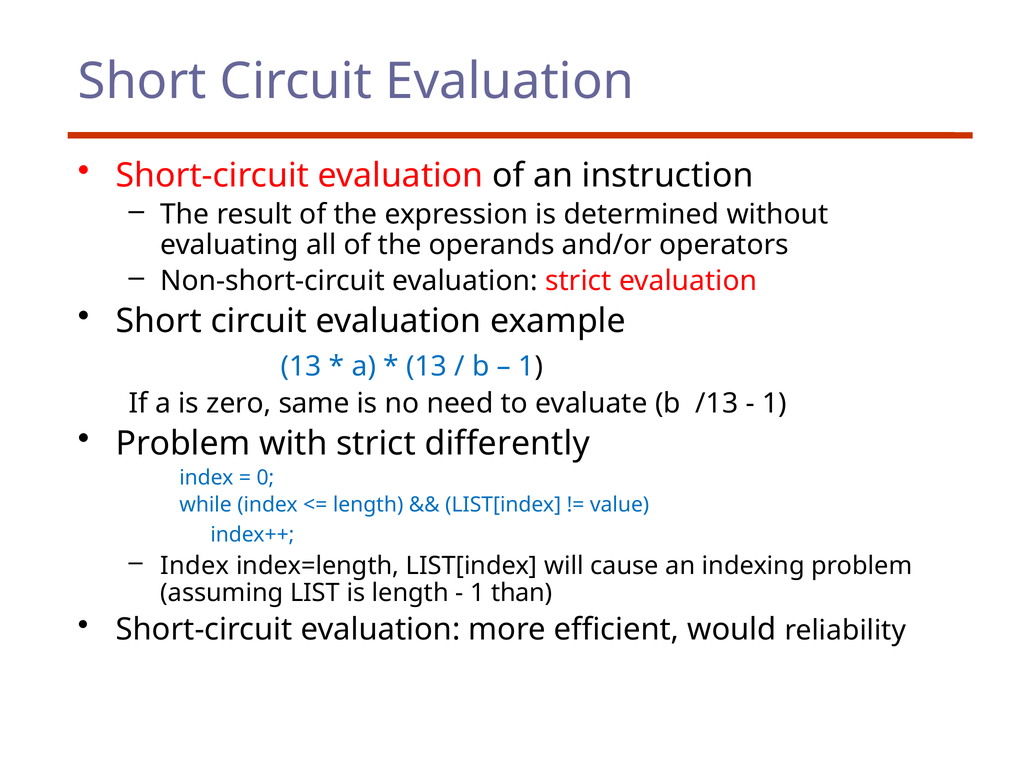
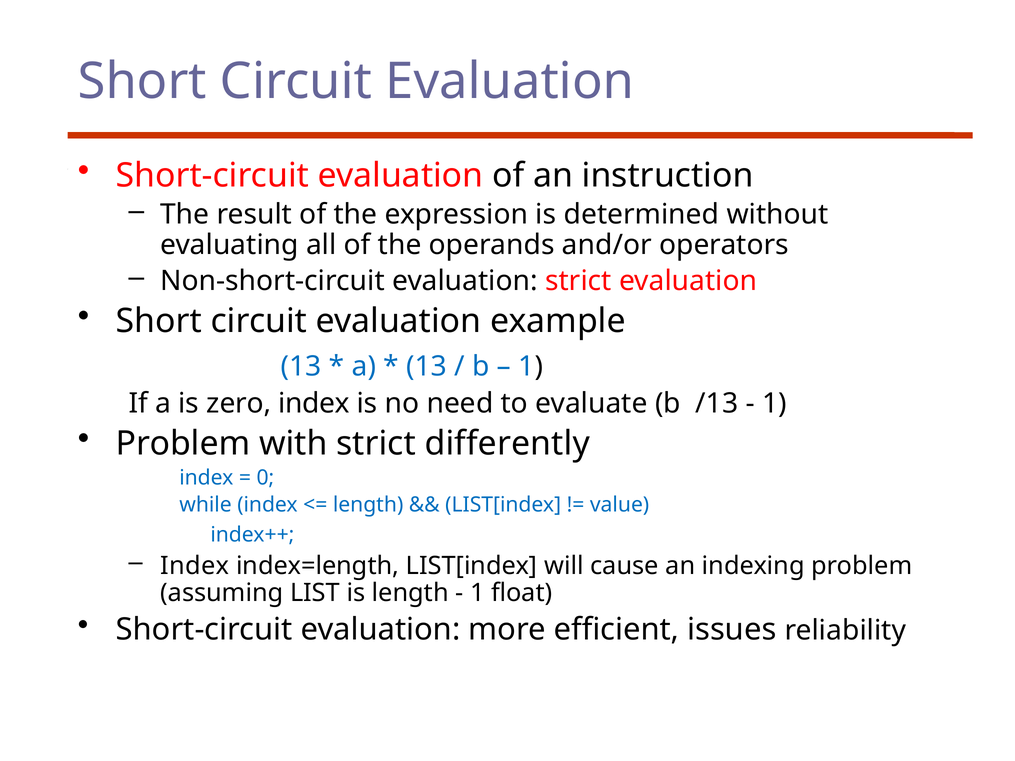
zero same: same -> index (314, 404)
than: than -> float (522, 593)
would: would -> issues (732, 630)
